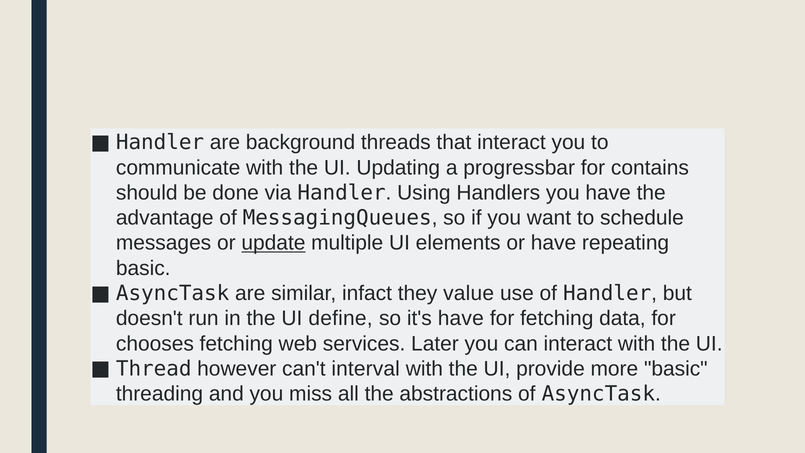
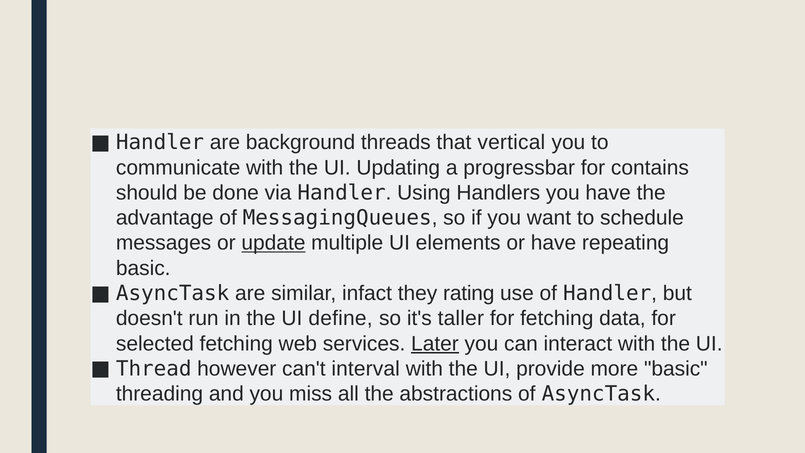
that interact: interact -> vertical (511, 142)
value: value -> rating (469, 293)
it's have: have -> taller (461, 318)
chooses: chooses -> selected (155, 344)
Later underline: none -> present (435, 344)
